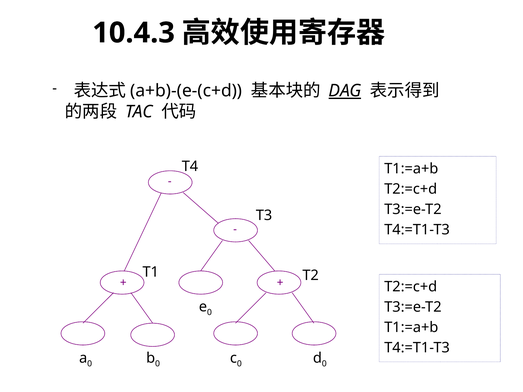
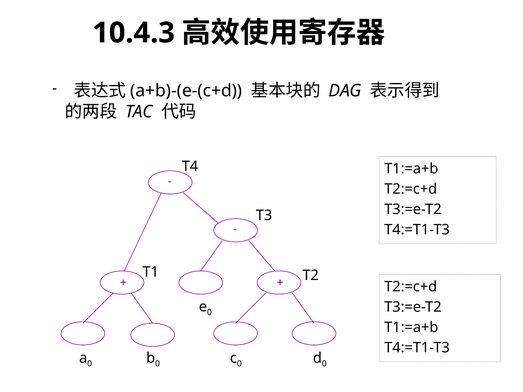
DAG underline: present -> none (345, 91)
